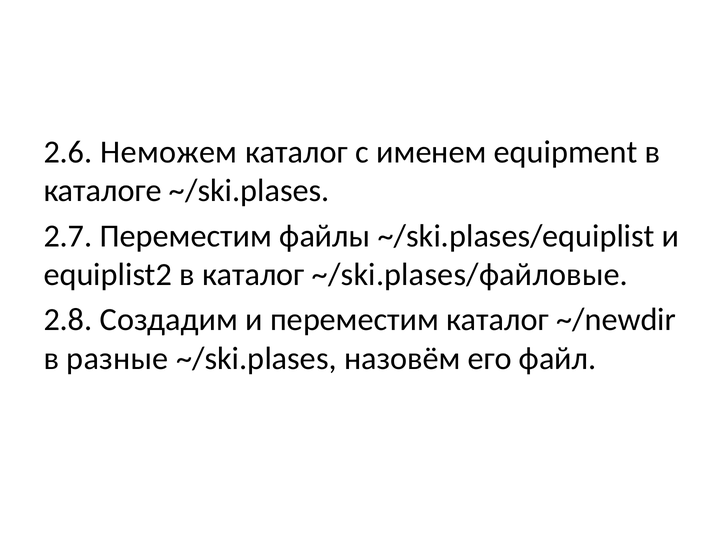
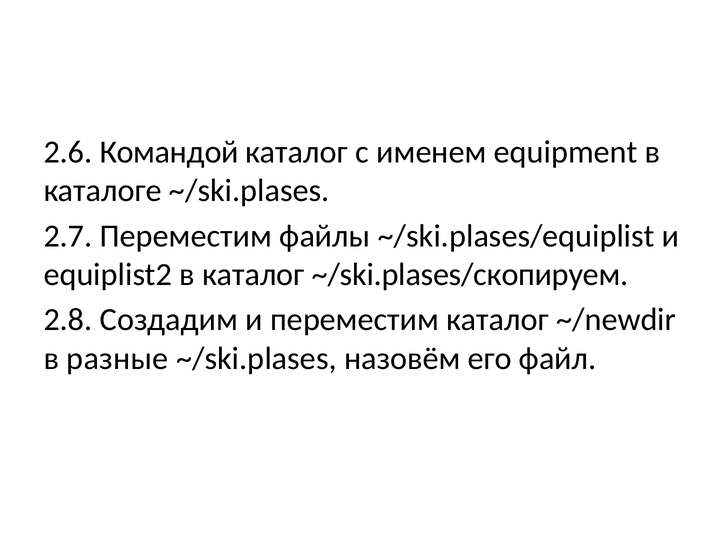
Неможем: Неможем -> Командой (169, 152)
~/ski.plases/файловые: ~/ski.plases/файловые -> ~/ski.plases/скопируем (470, 275)
